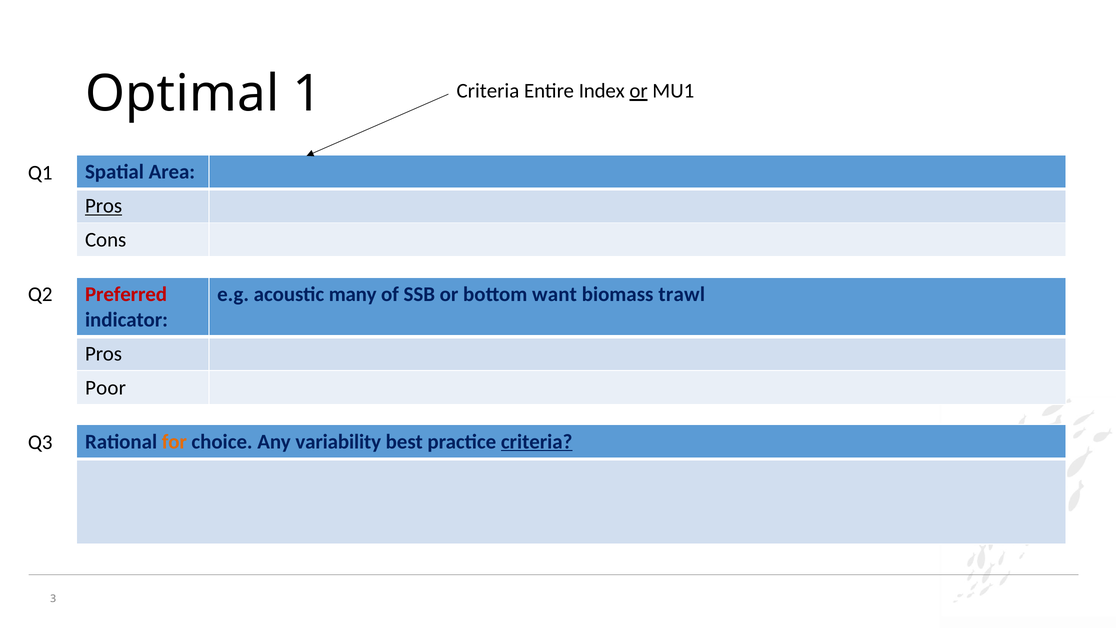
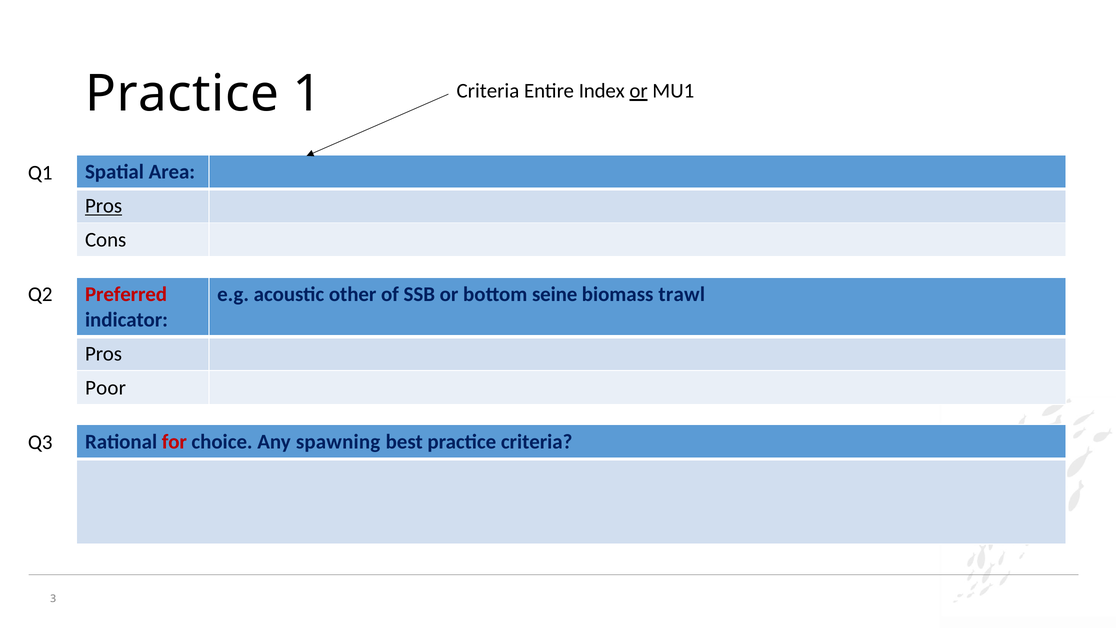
Optimal: Optimal -> Practice (182, 94)
many: many -> other (353, 294)
want: want -> seine (555, 294)
for colour: orange -> red (174, 441)
variability: variability -> spawning (338, 441)
criteria underline: present -> none (537, 441)
